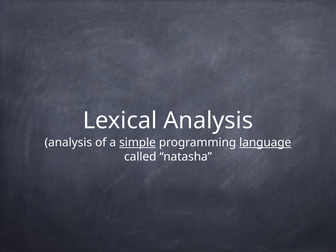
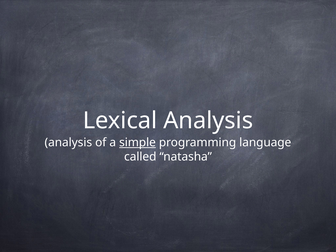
language underline: present -> none (265, 142)
